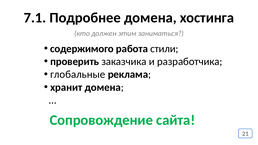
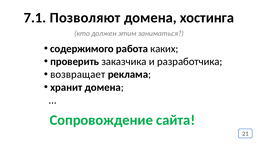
Подробнее: Подробнее -> Позволяют (85, 18)
стили: стили -> каких (164, 49)
глобальные: глобальные -> возвращает (78, 75)
